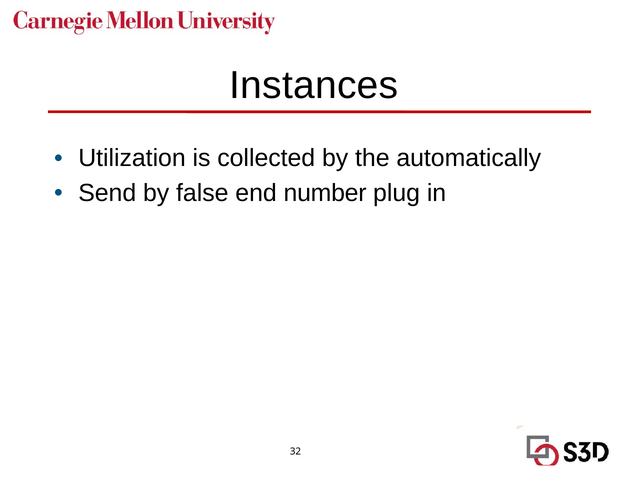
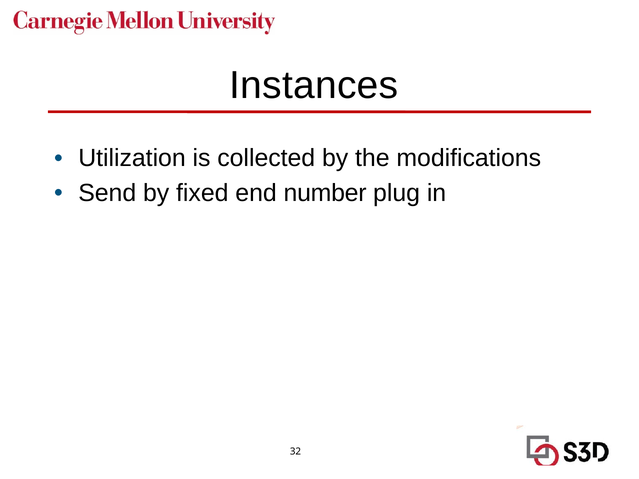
automatically: automatically -> modifications (469, 158)
false: false -> fixed (202, 193)
